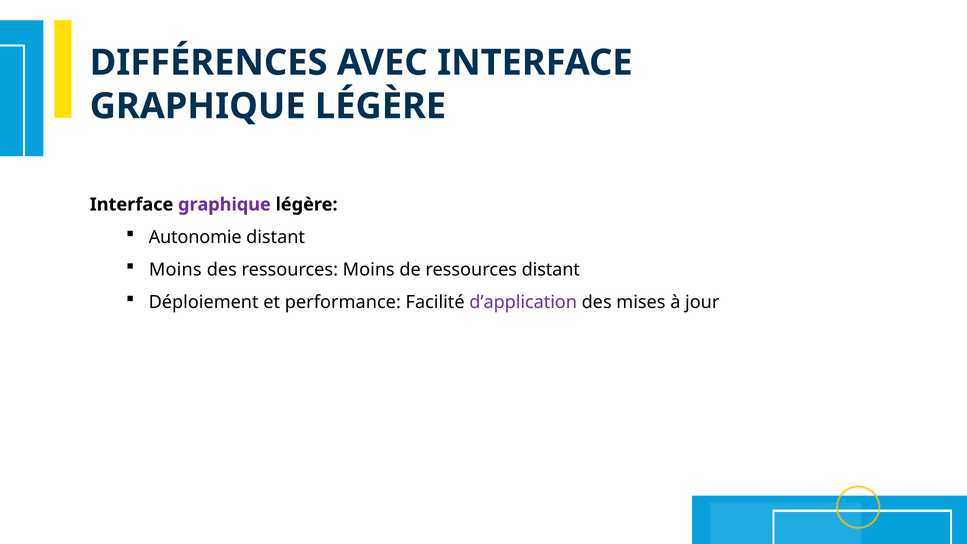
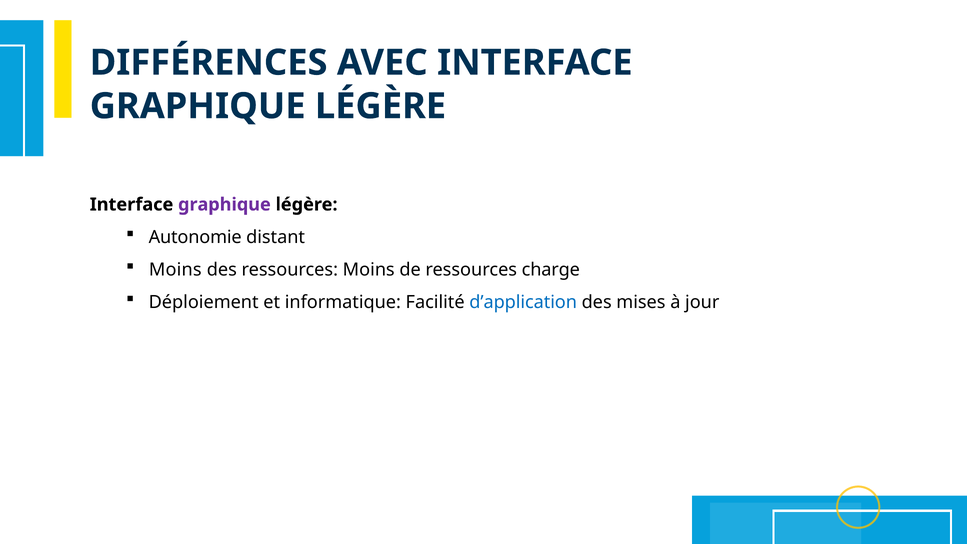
ressources distant: distant -> charge (551, 270)
performance: performance -> informatique (343, 302)
d’application colour: purple -> blue (523, 302)
